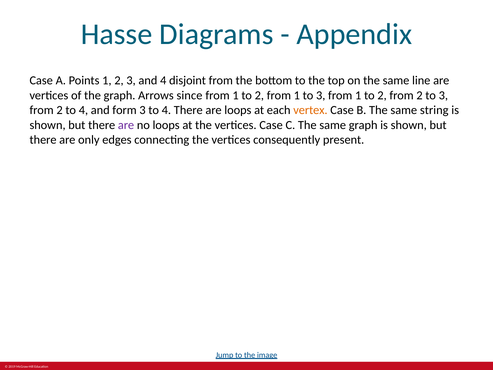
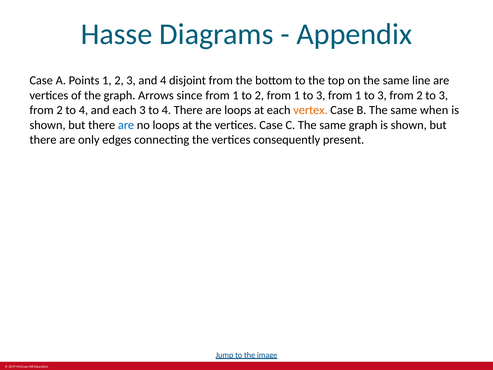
2: 2 -> 3 (382, 95)
and form: form -> each (124, 110)
string: string -> when (434, 110)
are colour: purple -> blue (126, 125)
